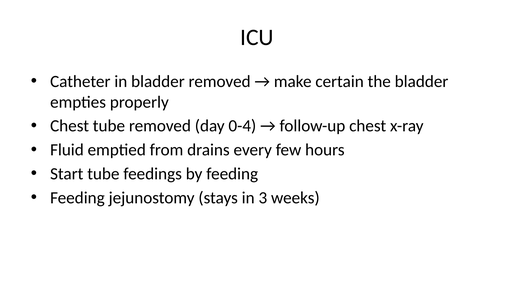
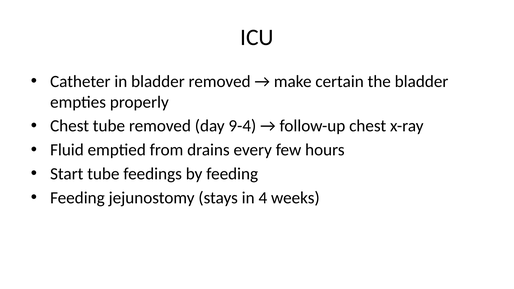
0-4: 0-4 -> 9-4 (242, 126)
3: 3 -> 4 (263, 198)
